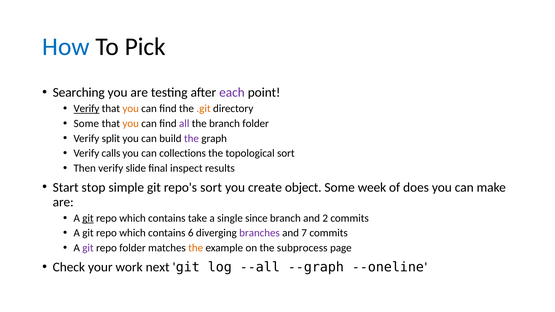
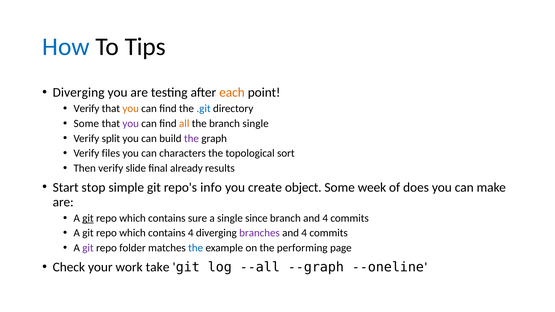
Pick: Pick -> Tips (145, 47)
Searching: Searching -> Diverging (79, 93)
each colour: purple -> orange (232, 93)
Verify underline: present -> none (86, 109)
.git colour: orange -> blue (204, 109)
you colour: orange -> purple (131, 124)
all colour: purple -> orange (184, 124)
branch folder: folder -> single (256, 124)
calls: calls -> files (111, 153)
collections: collections -> characters (183, 153)
inspect: inspect -> already (186, 168)
repo's sort: sort -> info (211, 187)
take: take -> sure (198, 218)
branch and 2: 2 -> 4 (325, 218)
contains 6: 6 -> 4 (191, 233)
7: 7 -> 4 (304, 233)
the colour: orange -> blue (196, 248)
subprocess: subprocess -> performing (302, 248)
next: next -> take (158, 267)
